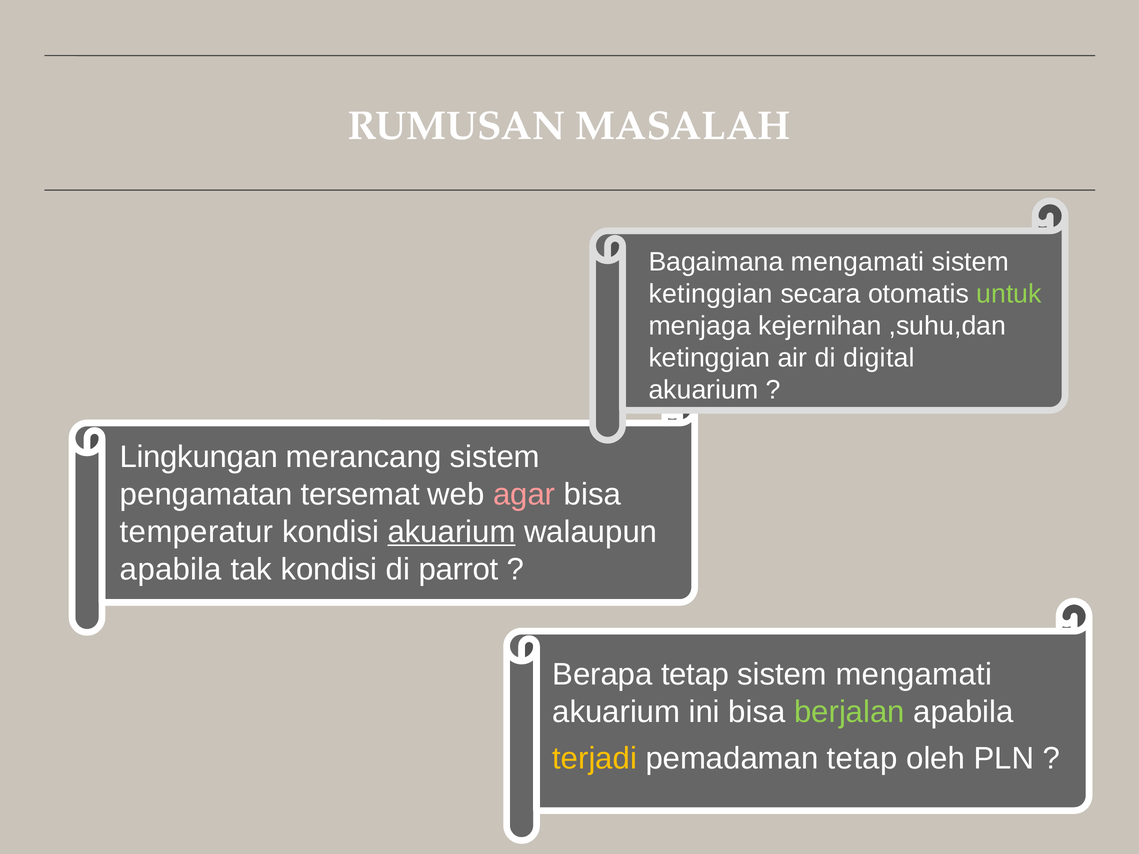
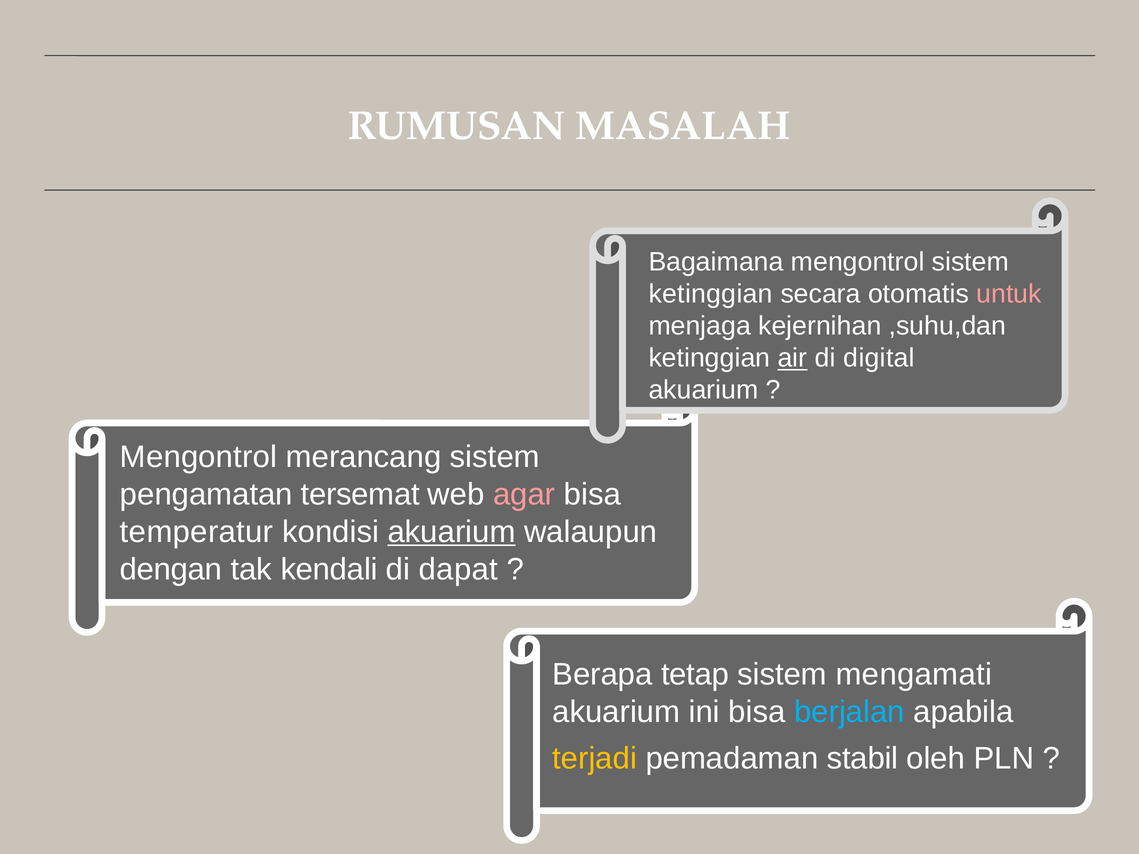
Bagaimana mengamati: mengamati -> mengontrol (858, 262)
untuk colour: light green -> pink (1009, 294)
air underline: none -> present (792, 358)
Lingkungan: Lingkungan -> Mengontrol (199, 457)
apabila: apabila -> dengan (171, 569)
tak kondisi: kondisi -> kendali (329, 569)
parrot: parrot -> dapat (458, 569)
berjalan colour: light green -> light blue (849, 712)
pemadaman tetap: tetap -> stabil (862, 758)
